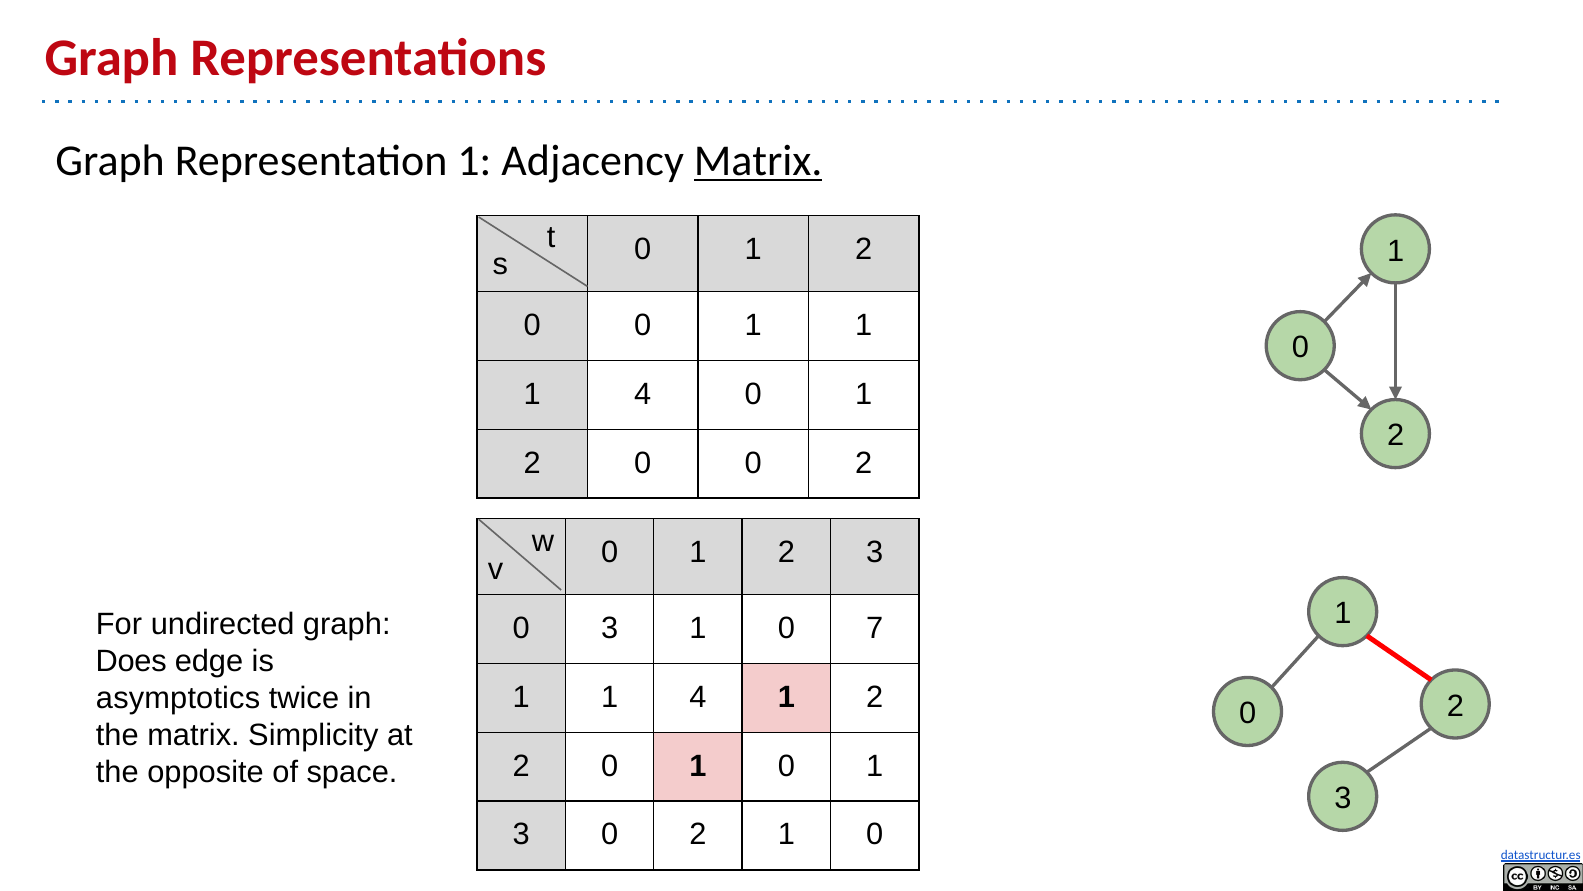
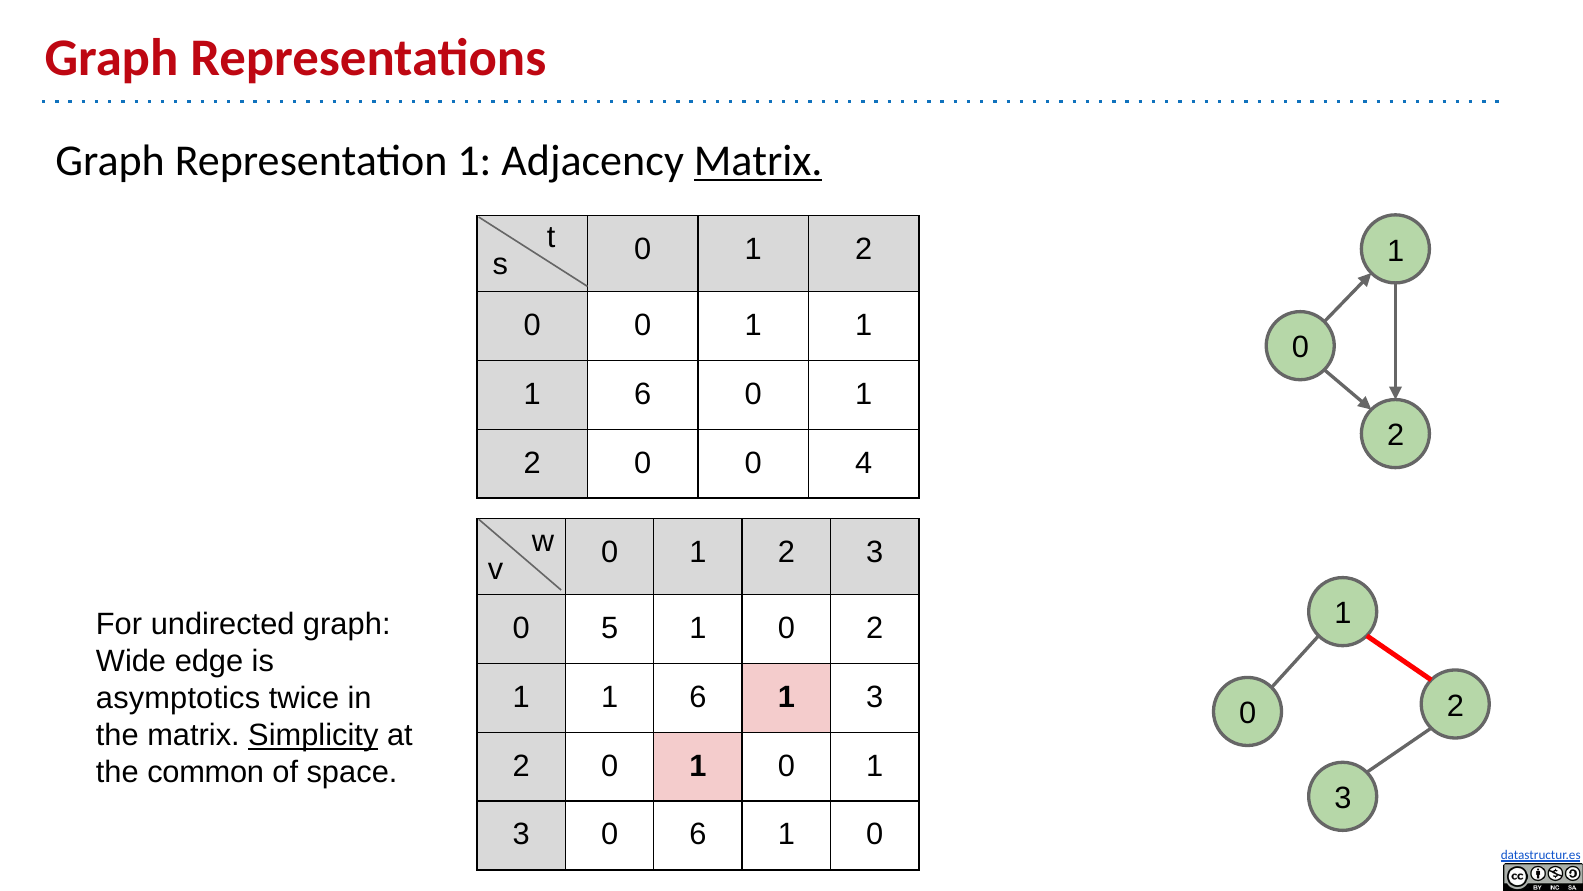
4: 4 -> 6 (643, 394)
0 0 2: 2 -> 4 (864, 463)
0 3: 3 -> 5 (610, 628)
0 7: 7 -> 2 (875, 628)
Does: Does -> Wide (131, 661)
4: 4 -> 6 (698, 697)
2: 2 -> 3 (875, 697)
Simplicity underline: none -> present (313, 735)
opposite: opposite -> common (206, 772)
3 0 2: 2 -> 6 (698, 834)
